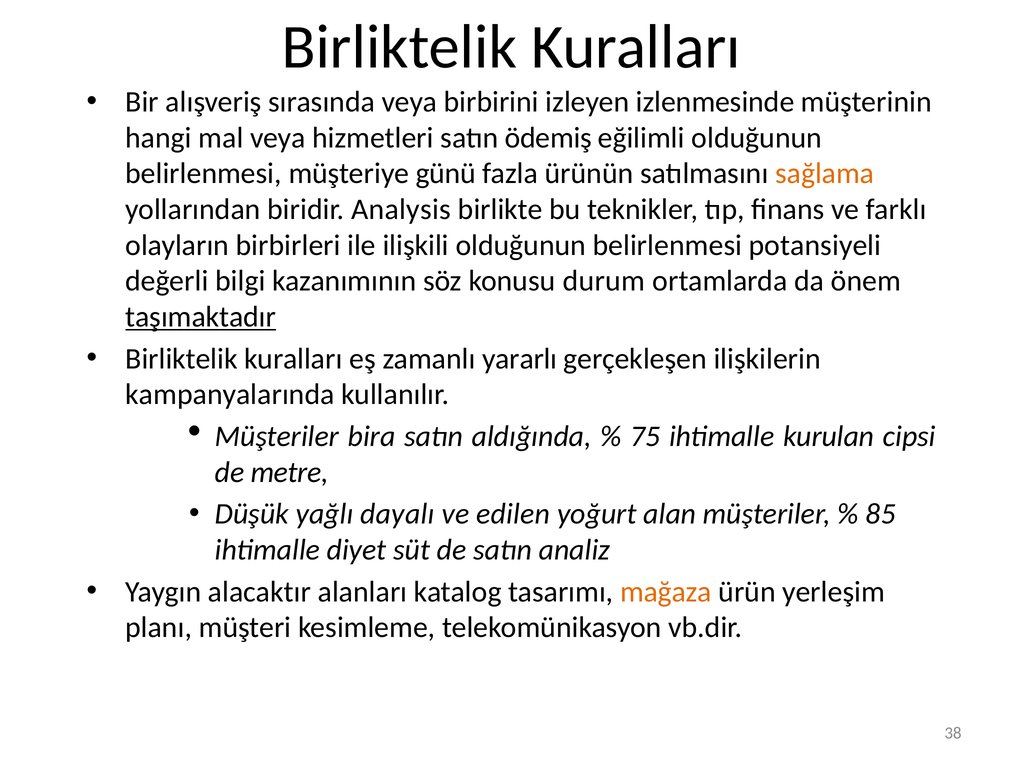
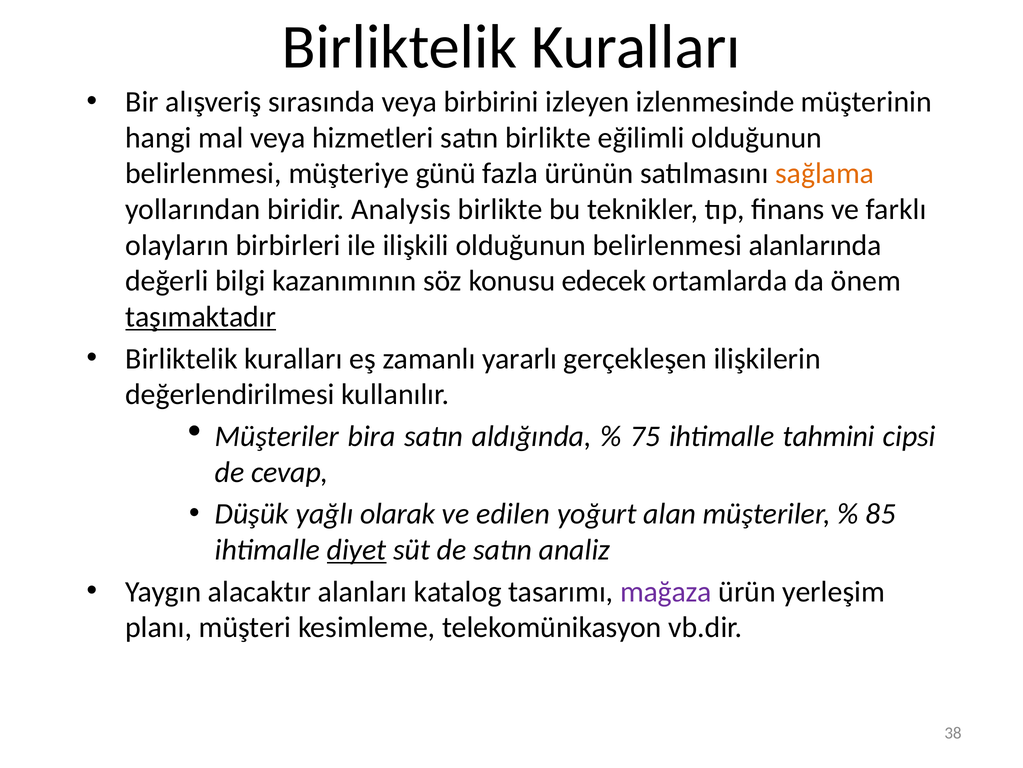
satın ödemiş: ödemiş -> birlikte (548, 138)
potansiyeli: potansiyeli -> alanlarında (815, 245)
durum: durum -> edecek (604, 281)
kampanyalarında: kampanyalarında -> değerlendirilmesi (230, 394)
kurulan: kurulan -> tahmini (829, 436)
metre: metre -> cevap (290, 472)
dayalı: dayalı -> olarak (398, 514)
diyet underline: none -> present (357, 549)
mağaza colour: orange -> purple (666, 591)
